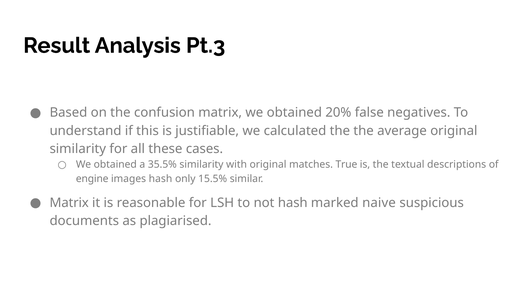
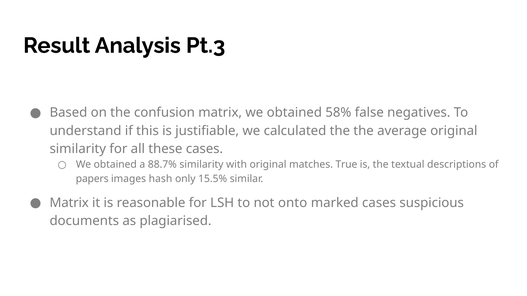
20%: 20% -> 58% (338, 113)
35.5%: 35.5% -> 88.7% (162, 165)
engine: engine -> papers (92, 179)
not hash: hash -> onto (293, 203)
marked naive: naive -> cases (379, 203)
